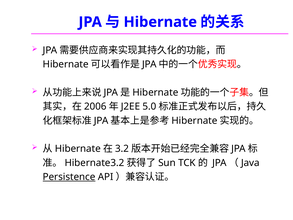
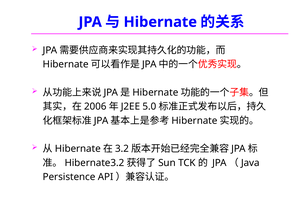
Persistence underline: present -> none (69, 177)
